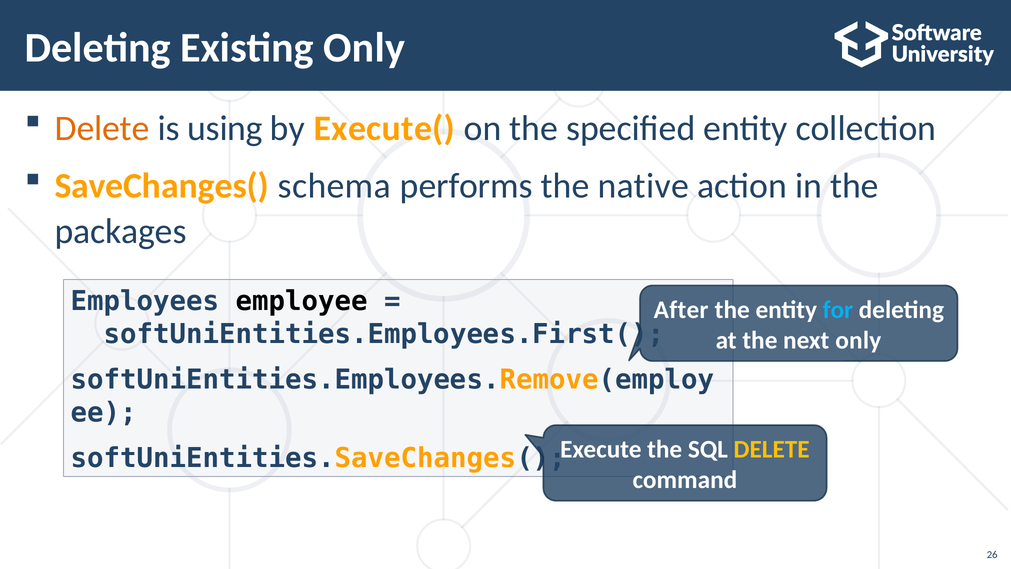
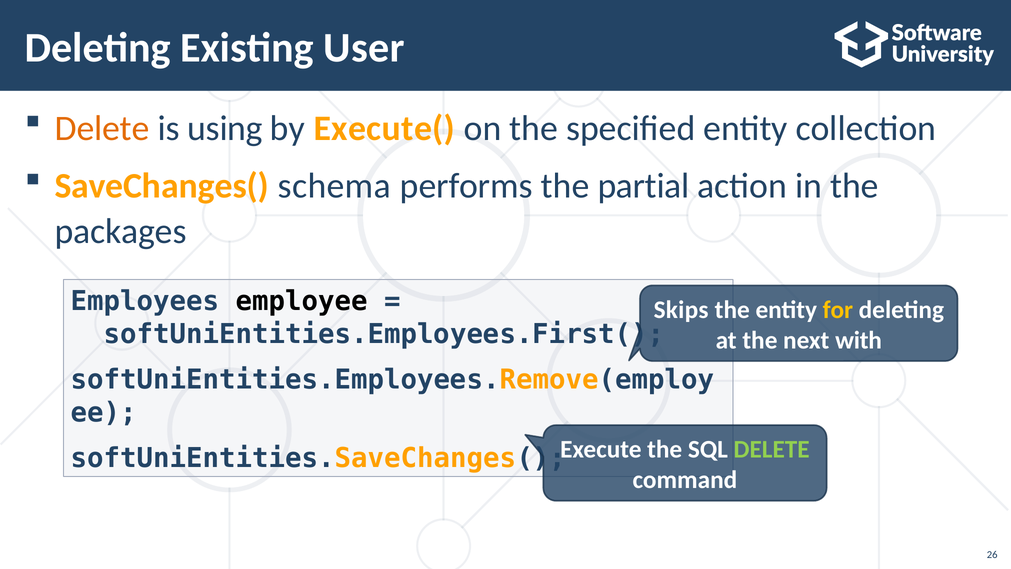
Existing Only: Only -> User (364, 48)
native: native -> partial (643, 186)
After: After -> Skips (681, 310)
for colour: light blue -> yellow (838, 310)
next only: only -> with (858, 340)
DELETE colour: yellow -> light green (772, 449)
